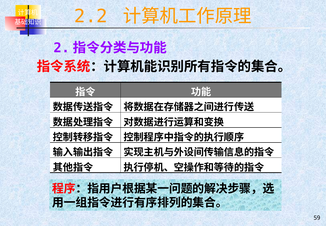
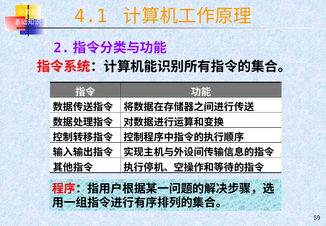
2.2: 2.2 -> 4.1 (91, 16)
